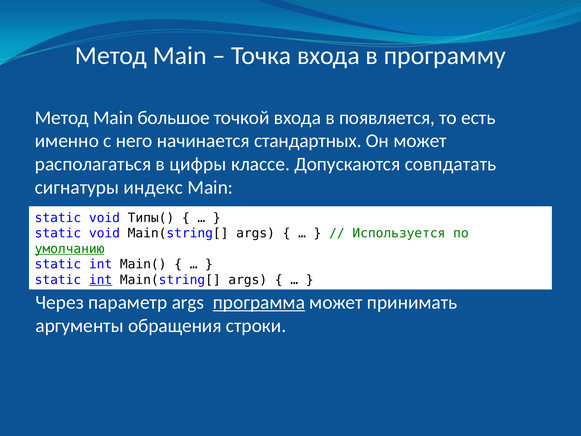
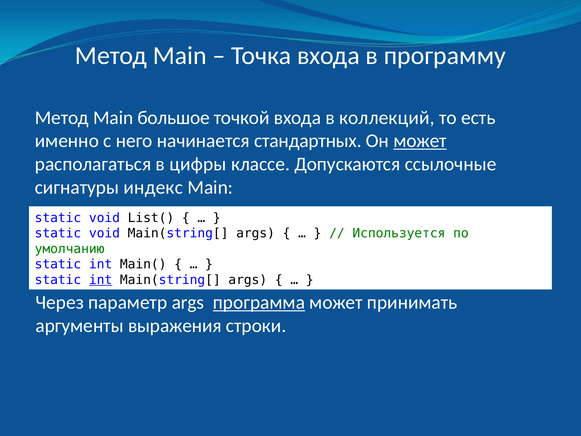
появляется: появляется -> коллекций (387, 118)
может underline: none -> present (420, 141)
совпдатать: совпдатать -> ссылочные (451, 164)
Типы(: Типы( -> List( (151, 218)
умолчанию underline: present -> none (70, 249)
обращения: обращения -> выражения (175, 326)
